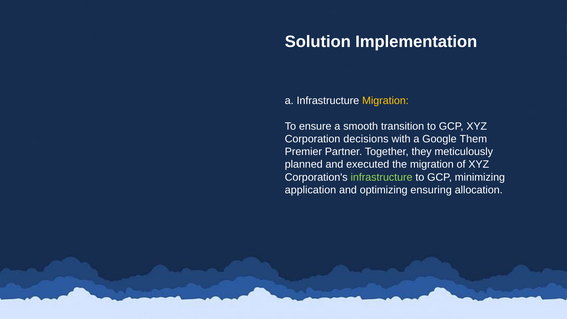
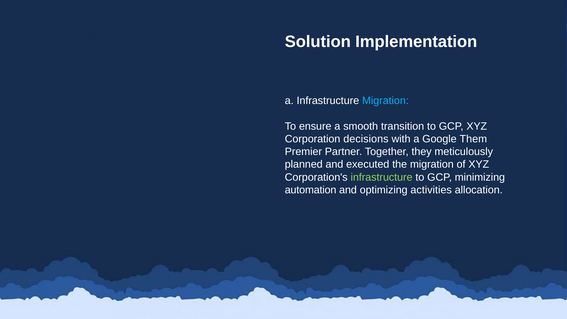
Migration colour: yellow -> light blue (385, 101)
application: application -> automation (311, 190)
ensuring: ensuring -> activities (431, 190)
